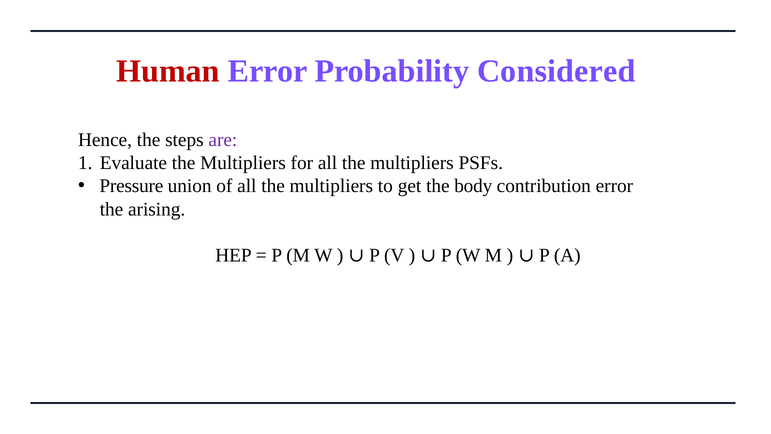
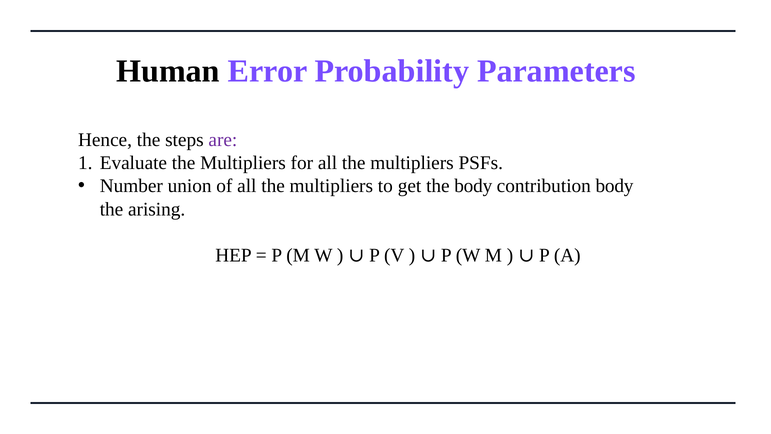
Human colour: red -> black (168, 71)
Considered: Considered -> Parameters (556, 71)
Pressure: Pressure -> Number (131, 186)
contribution error: error -> body (614, 186)
